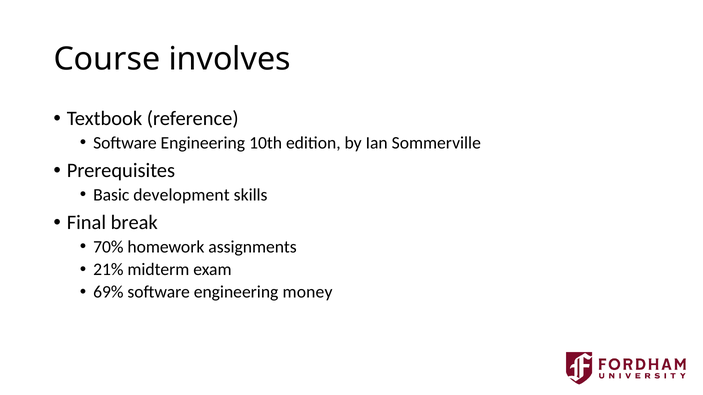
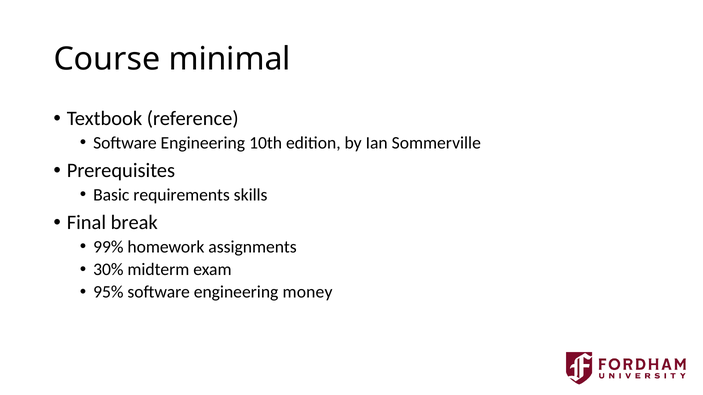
involves: involves -> minimal (230, 59)
development: development -> requirements (182, 195)
70%: 70% -> 99% (108, 247)
21%: 21% -> 30% (108, 270)
69%: 69% -> 95% (108, 292)
